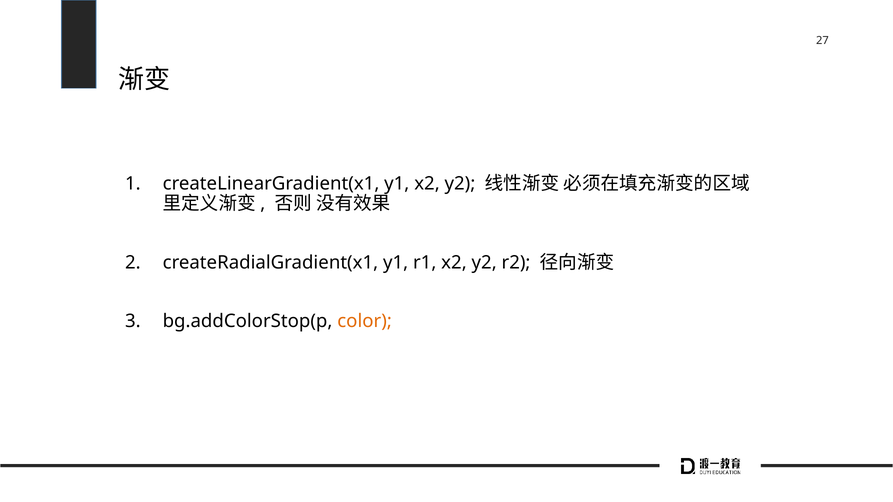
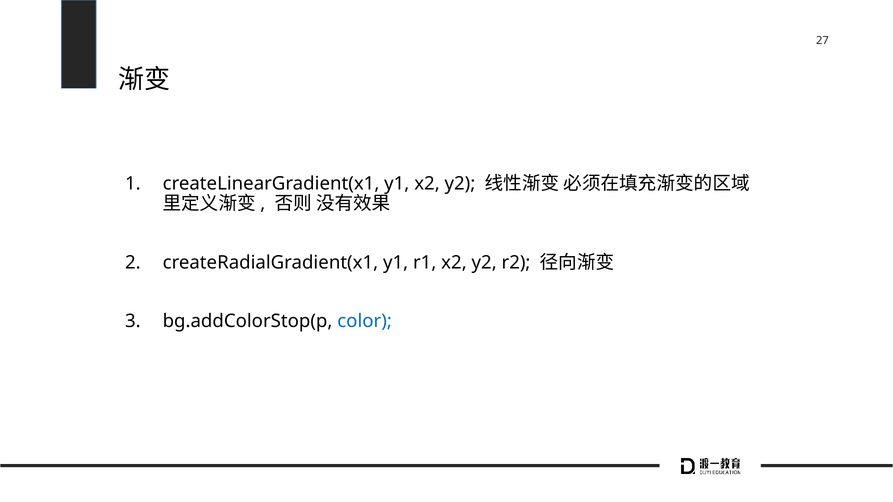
color colour: orange -> blue (365, 322)
